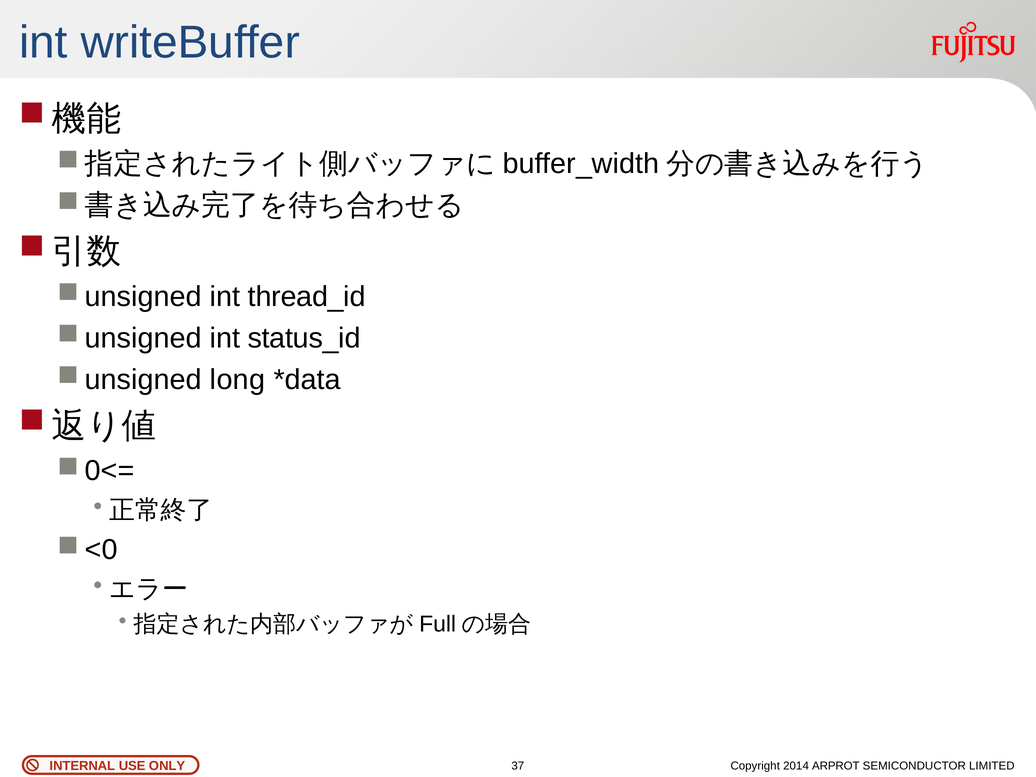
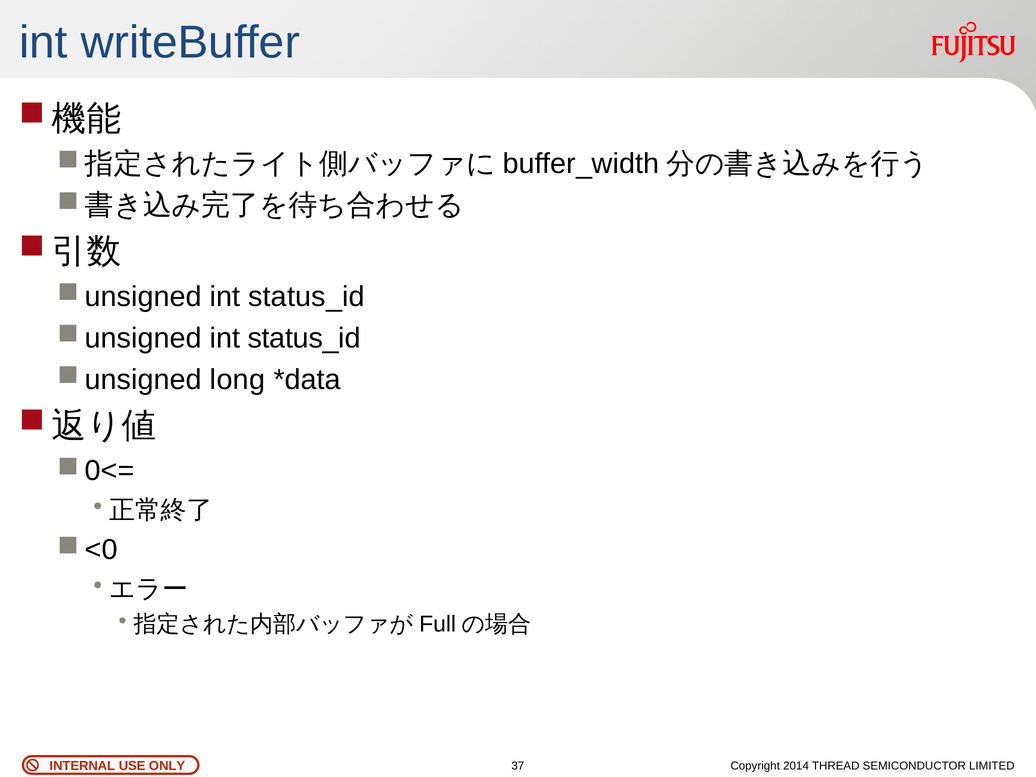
thread_id: thread_id -> status_id (306, 297)
ARPROT: ARPROT -> THREAD (836, 766)
